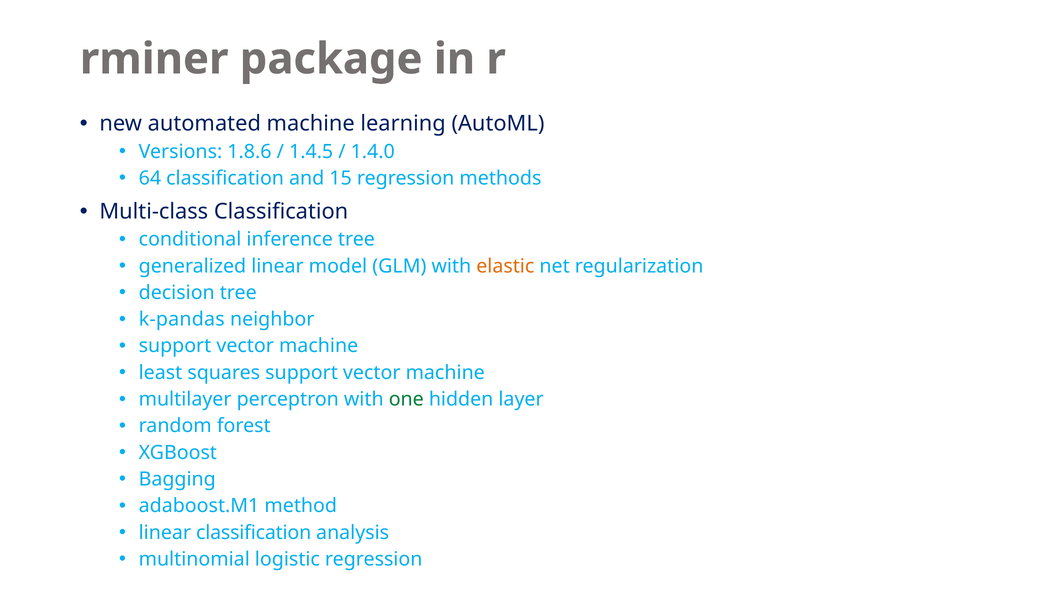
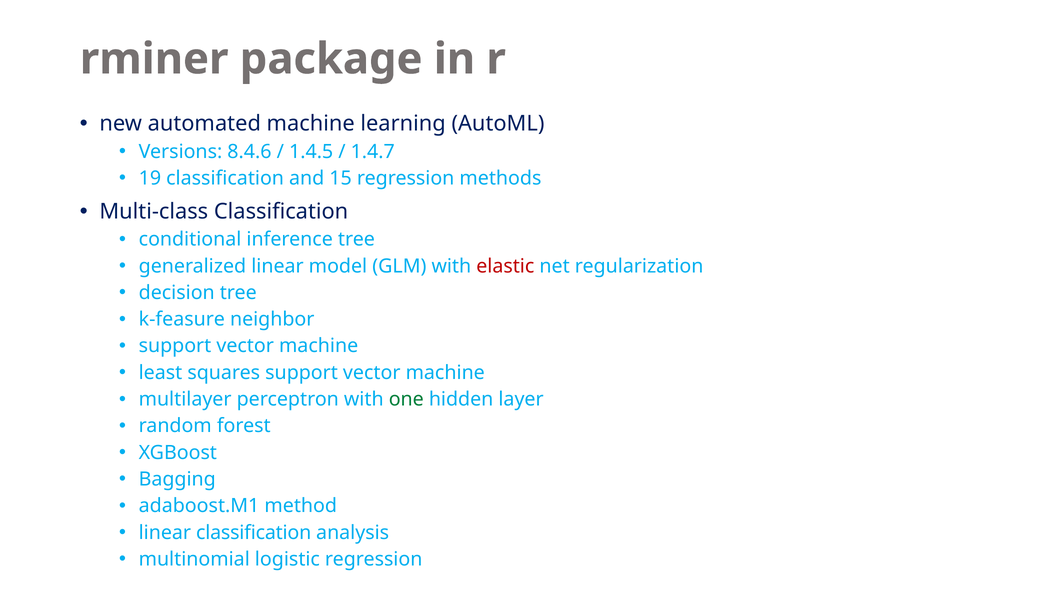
1.8.6: 1.8.6 -> 8.4.6 (249, 152)
1.4.0: 1.4.0 -> 1.4.7 (373, 152)
64: 64 -> 19 (150, 178)
elastic colour: orange -> red (505, 266)
k-pandas: k-pandas -> k-feasure (182, 319)
